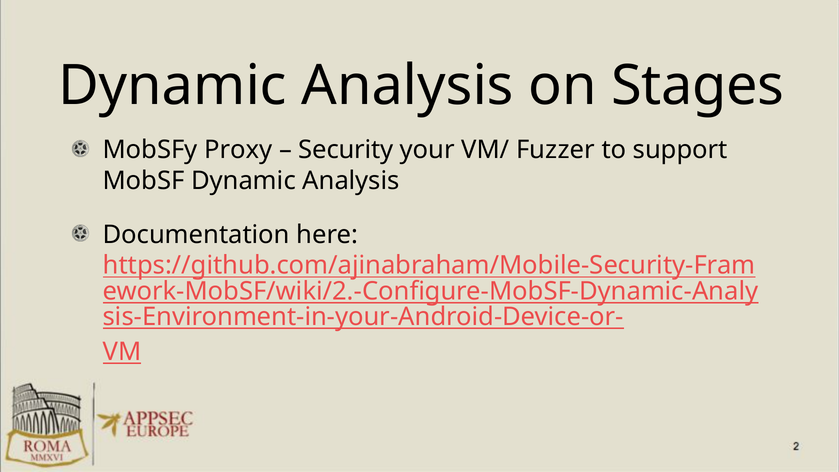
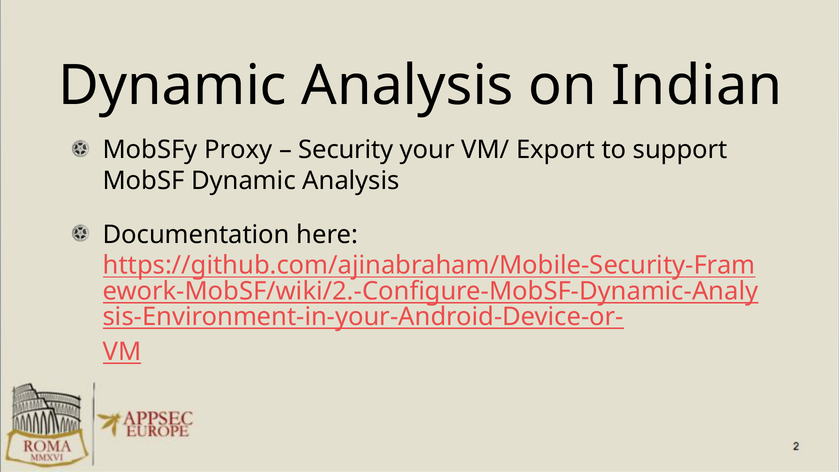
Stages: Stages -> Indian (697, 86)
Fuzzer: Fuzzer -> Export (555, 150)
